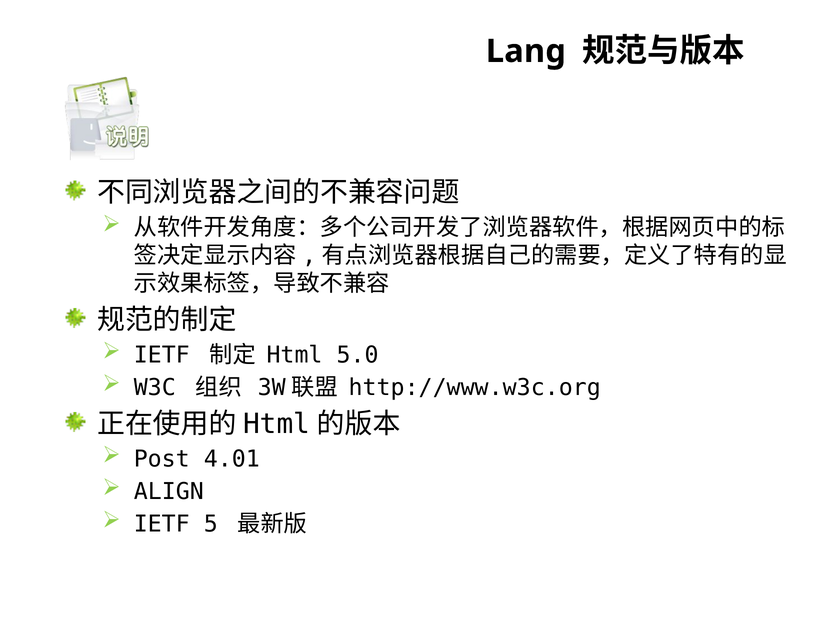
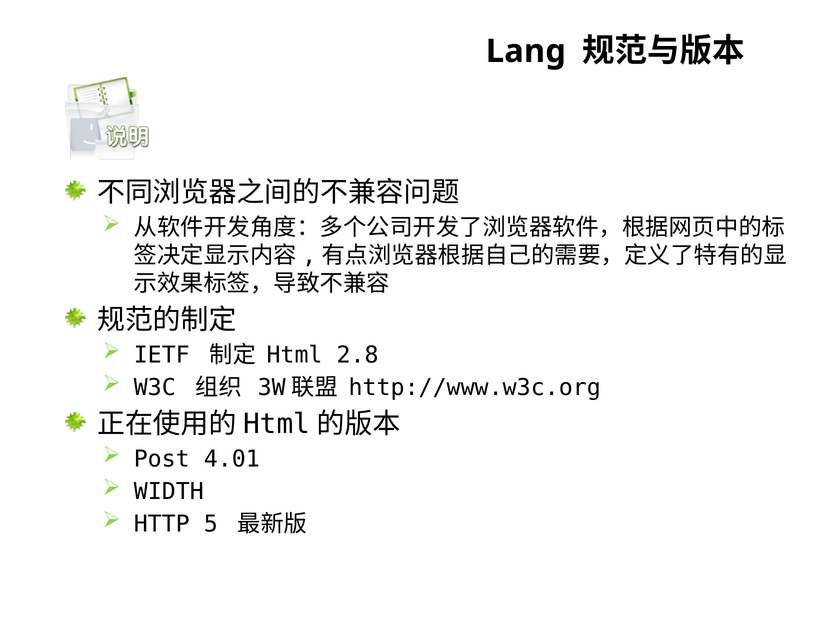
5.0: 5.0 -> 2.8 (358, 355)
ALIGN: ALIGN -> WIDTH (169, 491)
IETF: IETF -> HTTP (162, 524)
